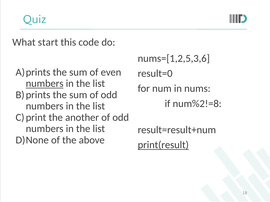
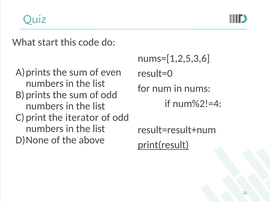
numbers underline: present -> none (45, 84)
num%2!=8: num%2!=8 -> num%2!=4 (197, 104)
another: another -> iterator (82, 118)
